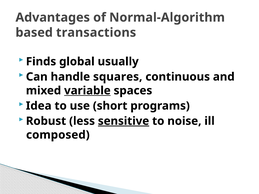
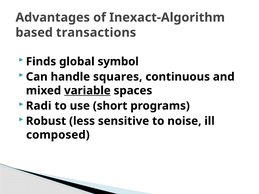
Normal-Algorithm: Normal-Algorithm -> Inexact-Algorithm (167, 17)
usually: usually -> symbol (118, 62)
Idea: Idea -> Radi (39, 106)
sensitive underline: present -> none (124, 121)
